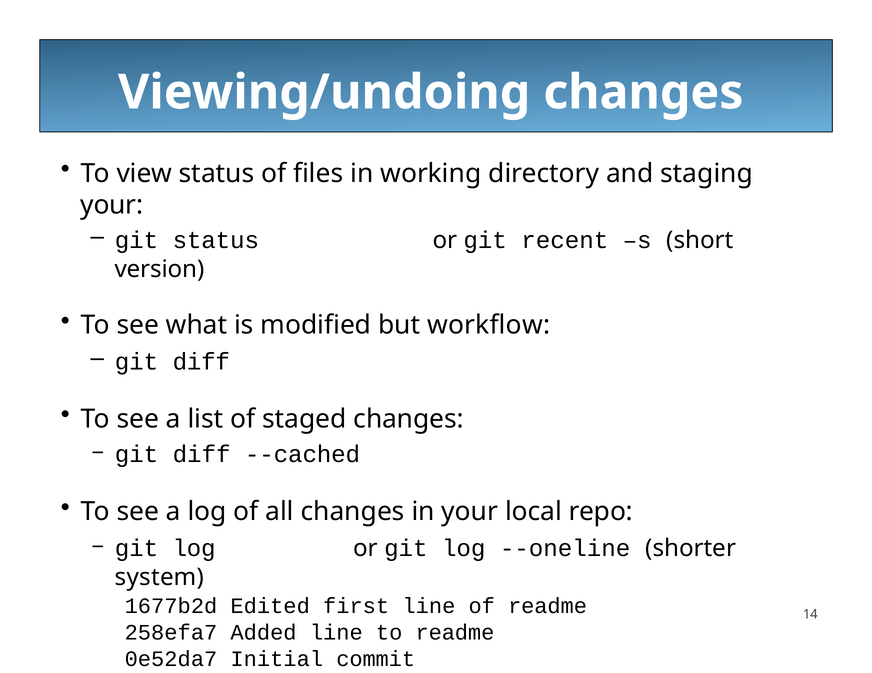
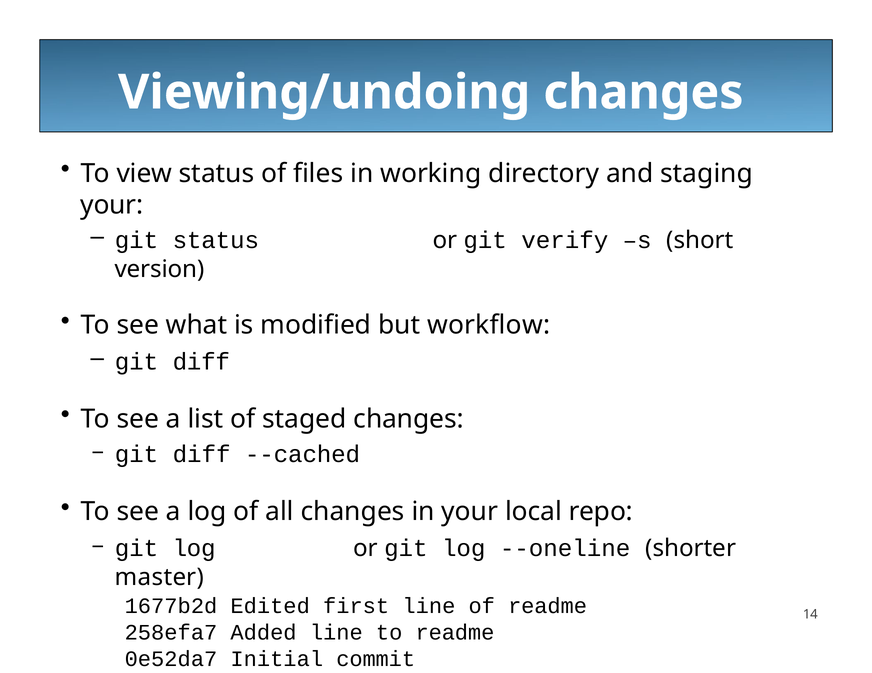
git recent: recent -> verify (565, 240)
system: system -> master (159, 578)
